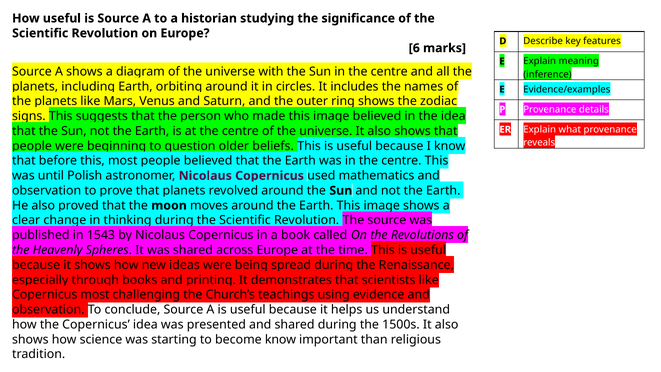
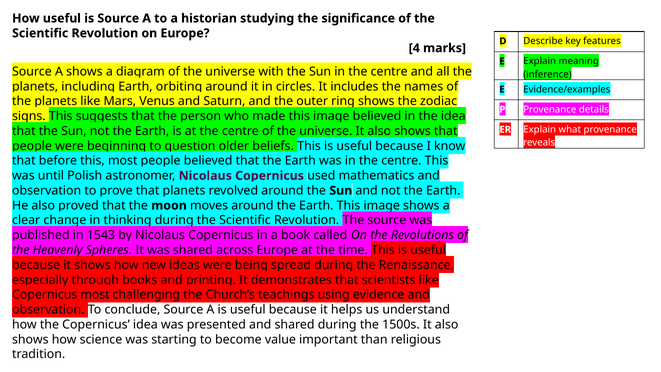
6: 6 -> 4 (414, 48)
become know: know -> value (280, 339)
